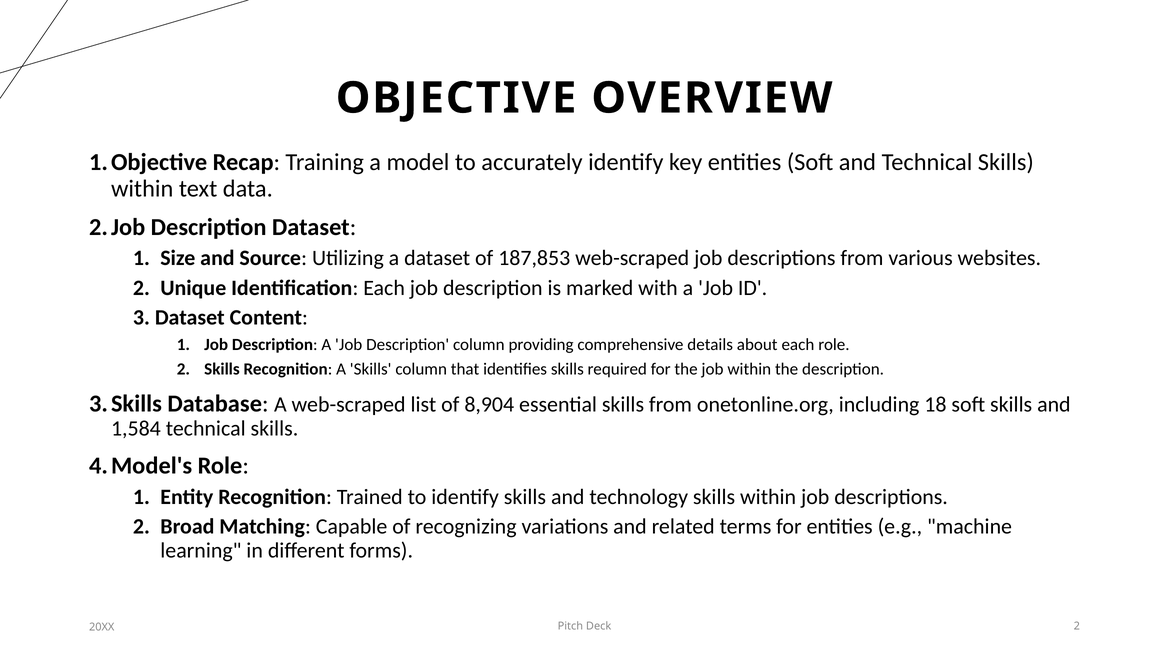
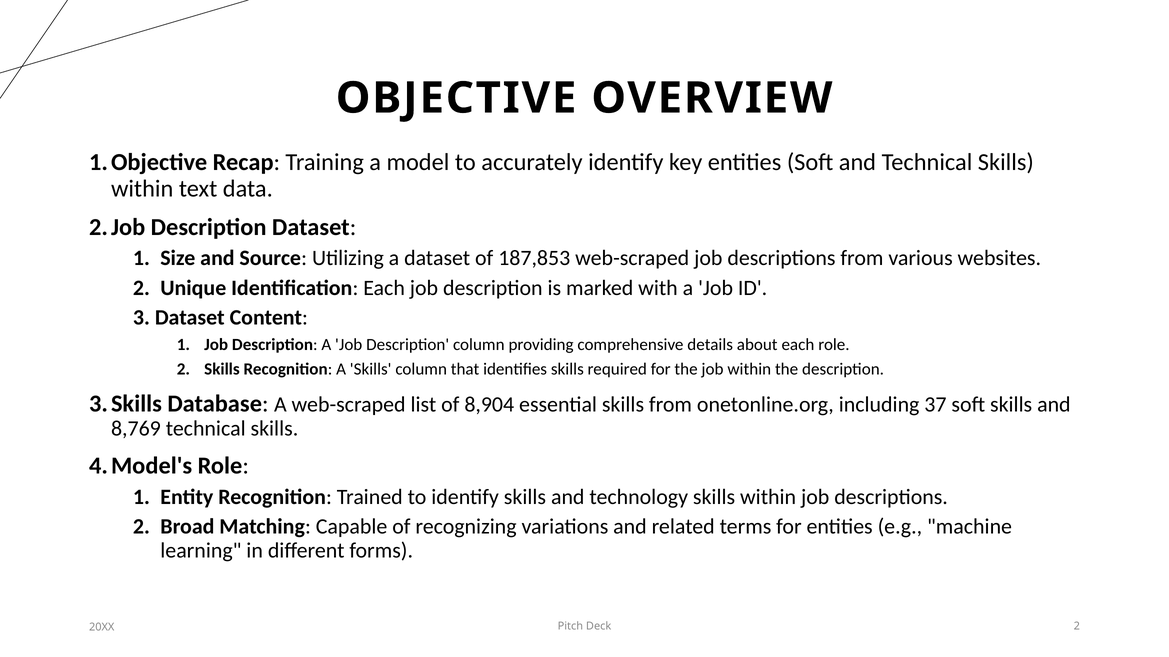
18: 18 -> 37 (935, 405)
1,584: 1,584 -> 8,769 (136, 429)
